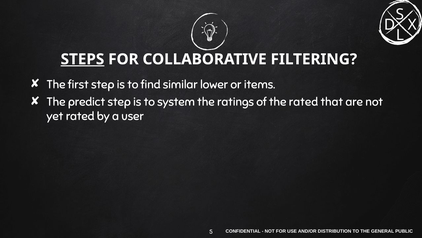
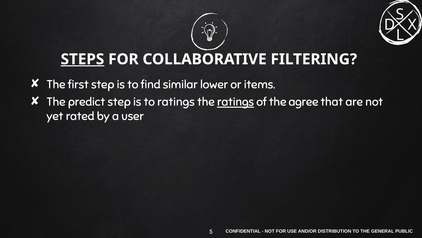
to system: system -> ratings (176, 102)
ratings underline: none -> present (236, 102)
the rated: rated -> agree (304, 102)
